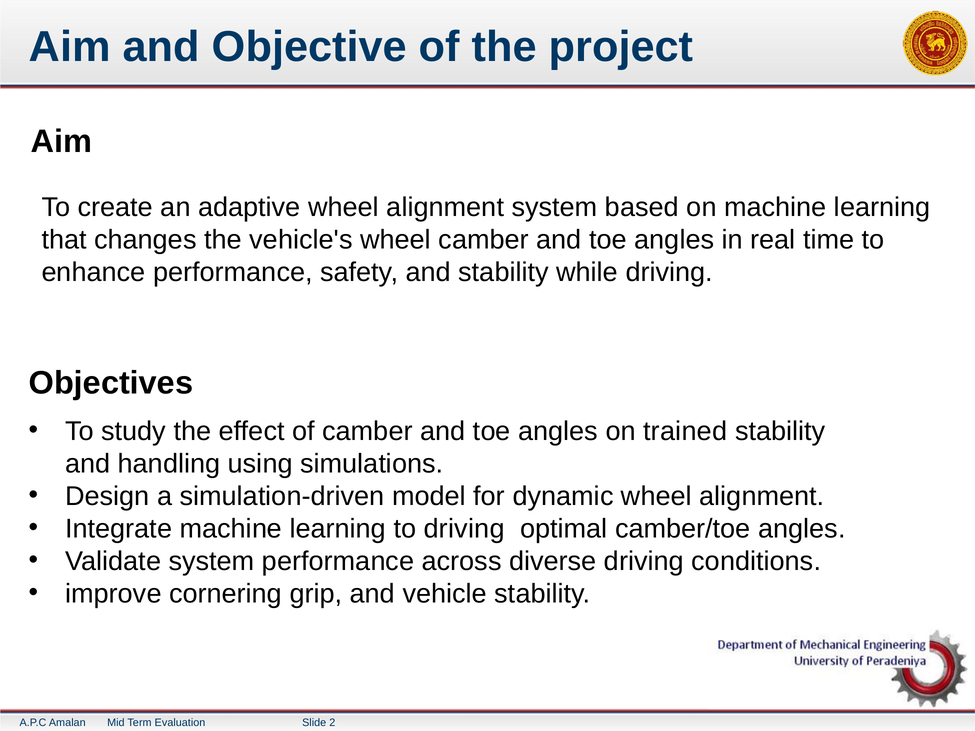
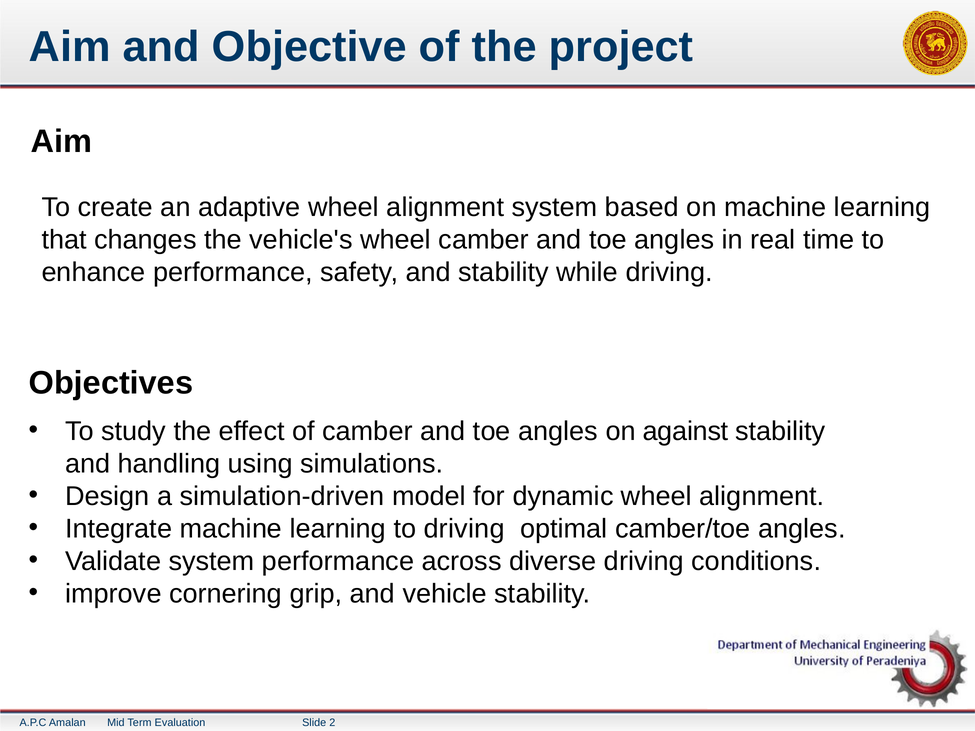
trained: trained -> against (685, 431)
